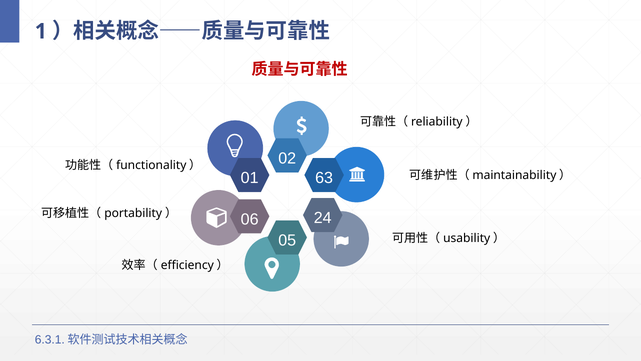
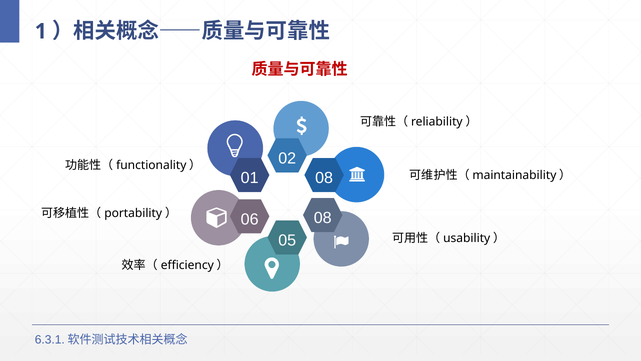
01 63: 63 -> 08 (324, 178)
06 24: 24 -> 08 (323, 218)
